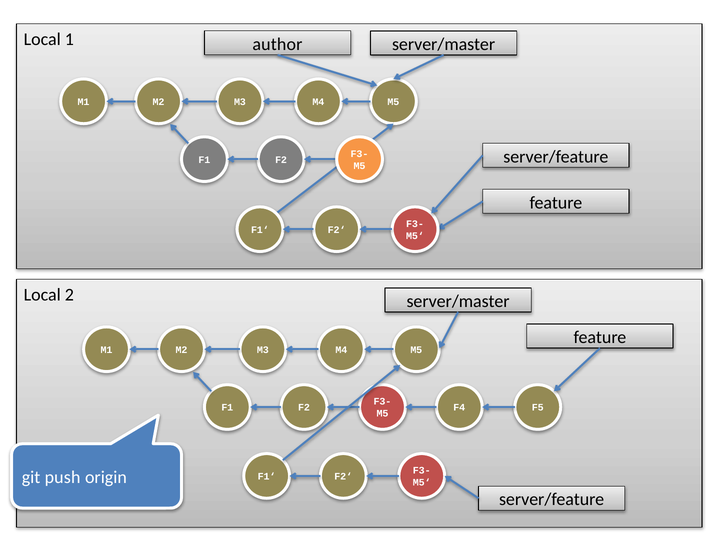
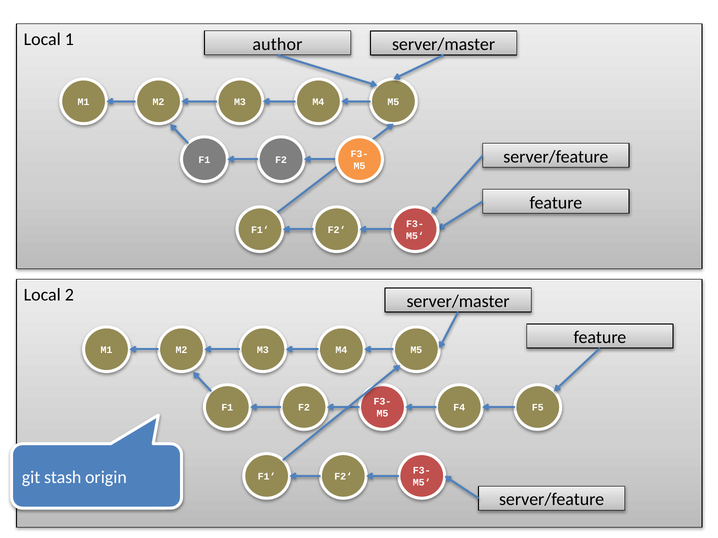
push: push -> stash (63, 478)
